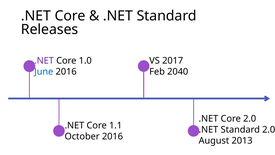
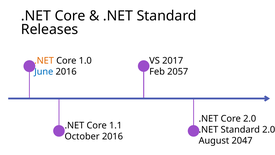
.NET colour: purple -> orange (44, 61)
2040: 2040 -> 2057 (178, 72)
2013: 2013 -> 2047 (242, 140)
